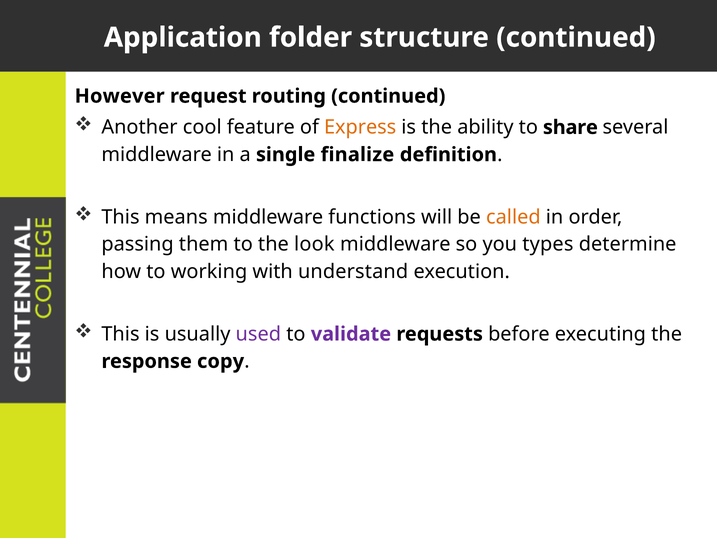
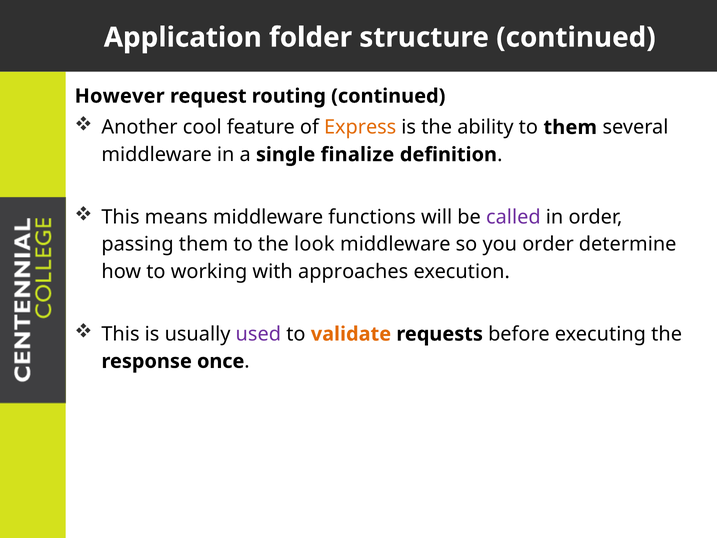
to share: share -> them (570, 127)
called colour: orange -> purple (513, 217)
you types: types -> order (548, 244)
understand: understand -> approaches (353, 271)
validate colour: purple -> orange (351, 334)
copy: copy -> once (221, 361)
